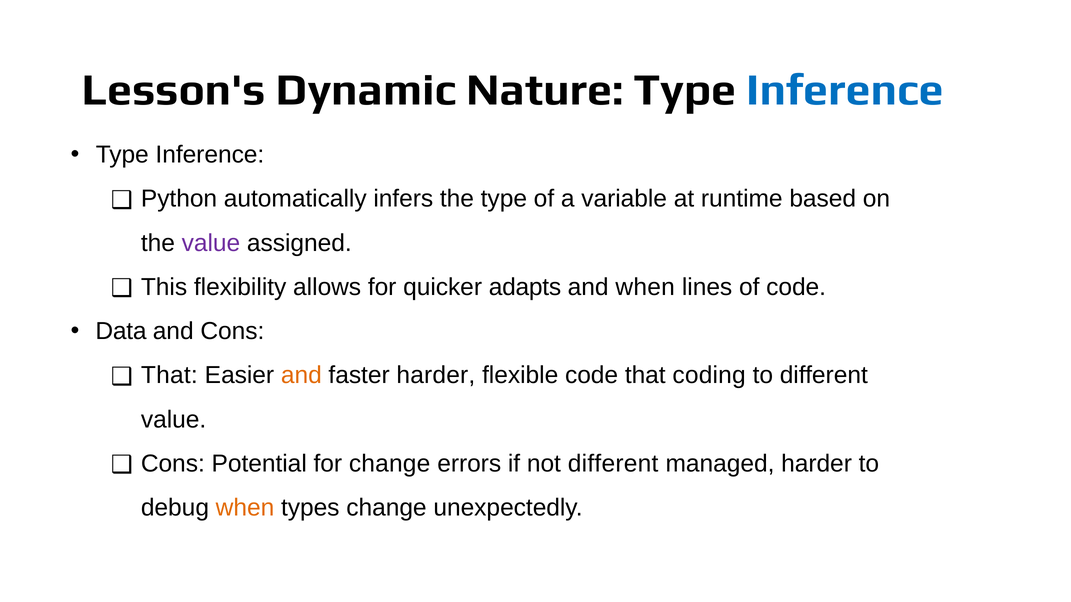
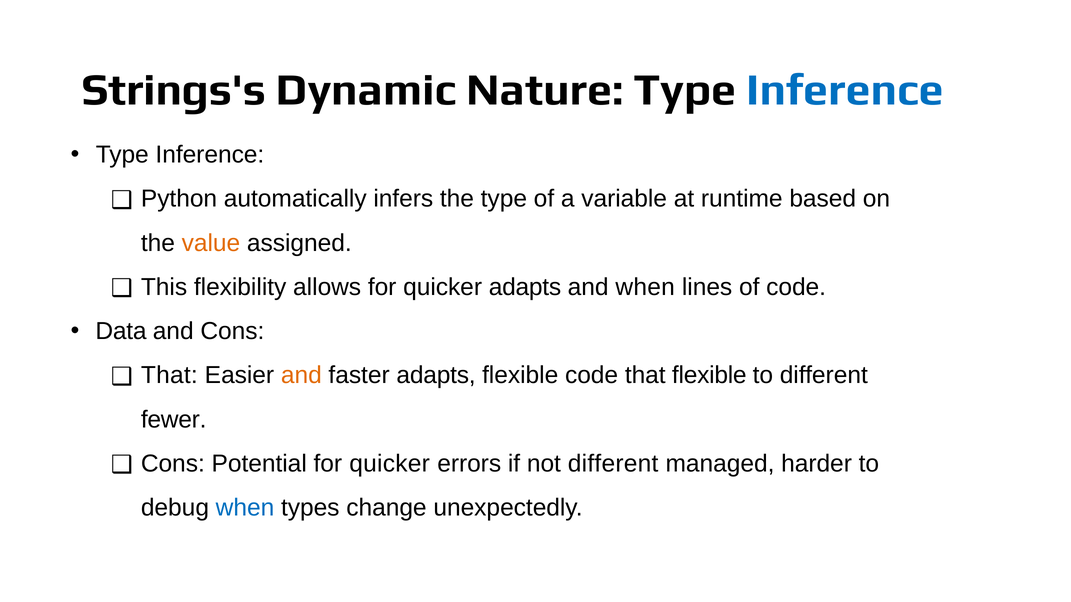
Lesson's: Lesson's -> Strings's (174, 90)
value colour: purple -> orange (211, 243)
faster harder: harder -> adapts (436, 376)
that coding: coding -> flexible (709, 376)
value: value -> fewer (174, 420)
Potential for change: change -> quicker (390, 464)
when colour: orange -> blue (245, 508)
